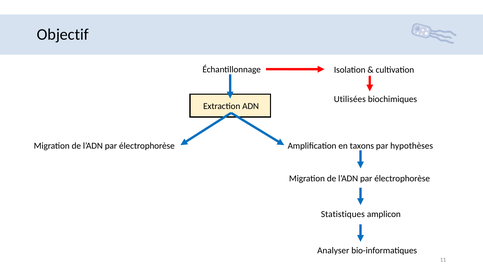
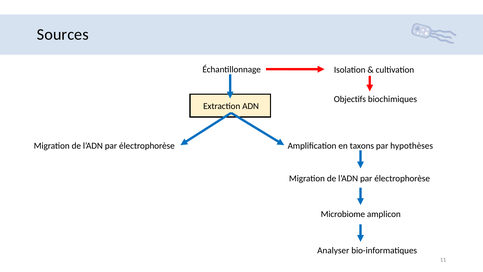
Objectif: Objectif -> Sources (63, 34)
Utilisées: Utilisées -> Objectifs (350, 99)
Statistiques: Statistiques -> Microbiome (343, 214)
